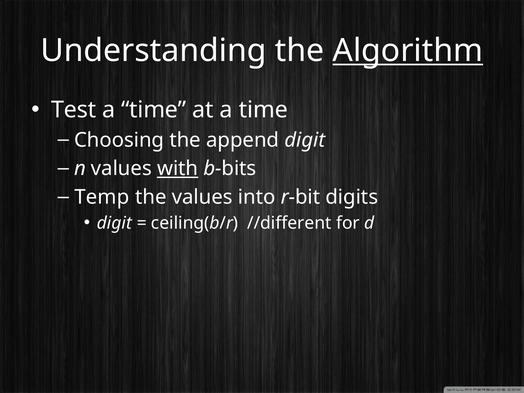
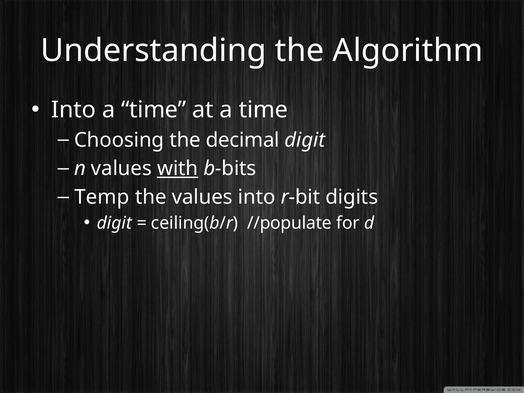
Algorithm underline: present -> none (408, 51)
Test: Test -> Into (74, 110)
append: append -> decimal (243, 140)
//different: //different -> //populate (289, 223)
